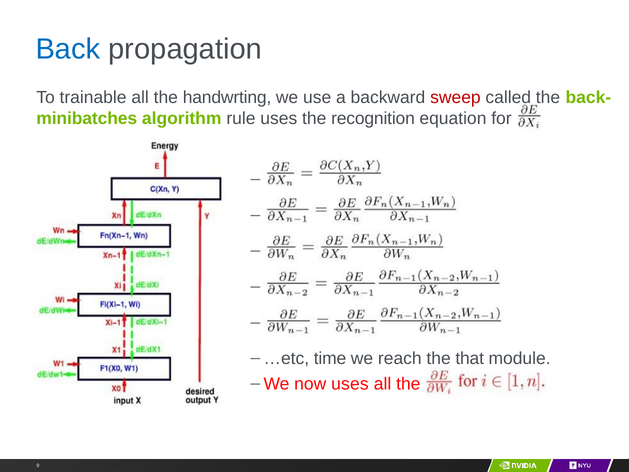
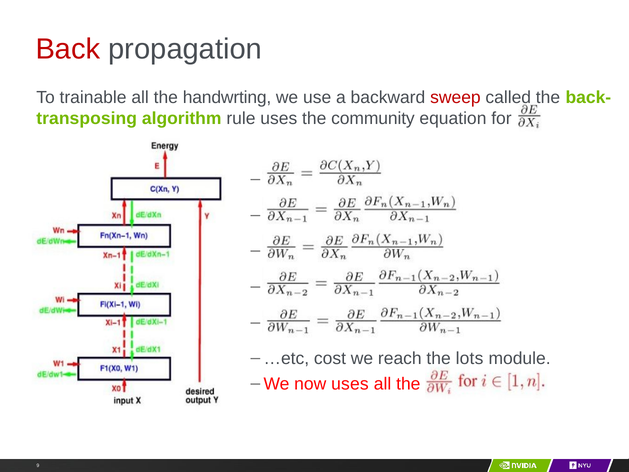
Back colour: blue -> red (68, 49)
minibatches: minibatches -> transposing (87, 118)
recognition: recognition -> community (373, 118)
time: time -> cost (330, 358)
that: that -> lots (470, 358)
